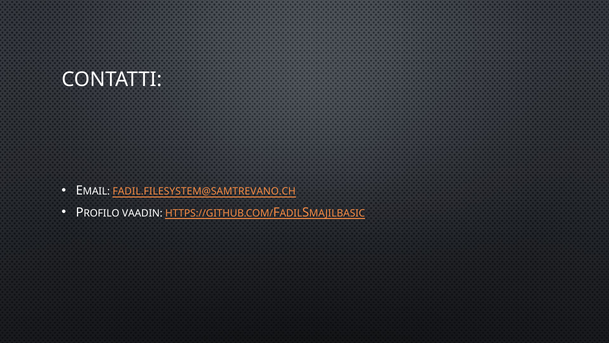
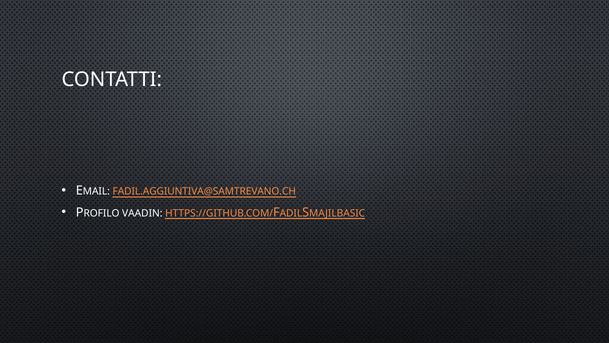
FADIL.FILESYSTEM@SAMTREVANO.CH: FADIL.FILESYSTEM@SAMTREVANO.CH -> FADIL.AGGIUNTIVA@SAMTREVANO.CH (204, 191)
